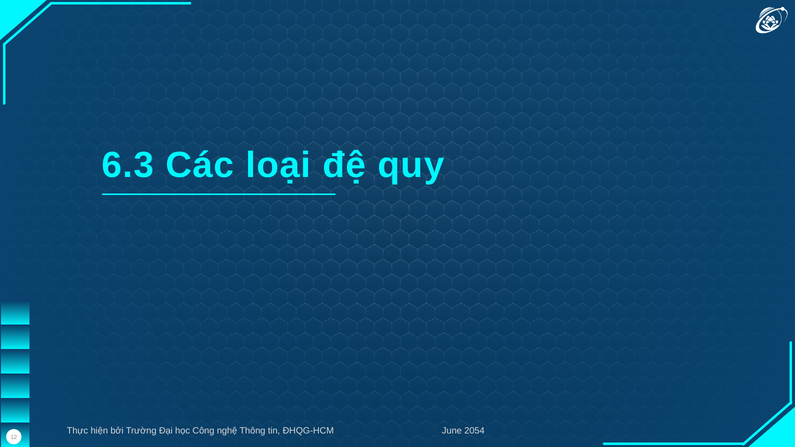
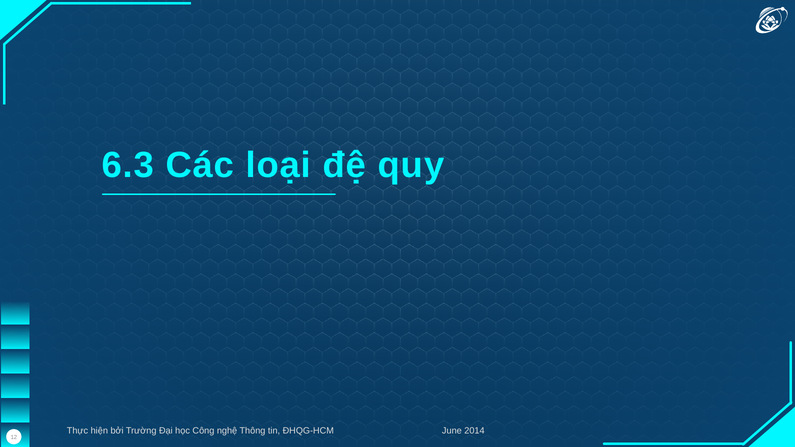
2054: 2054 -> 2014 (474, 431)
